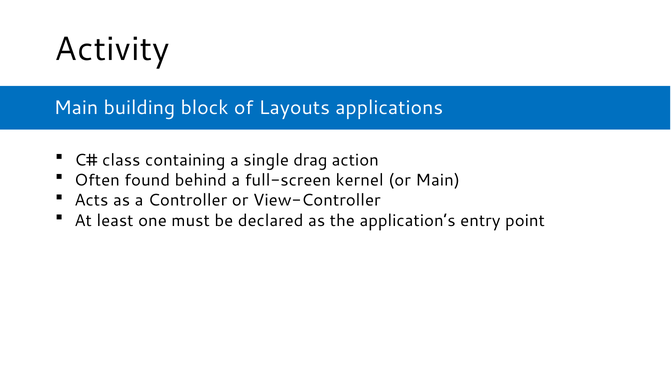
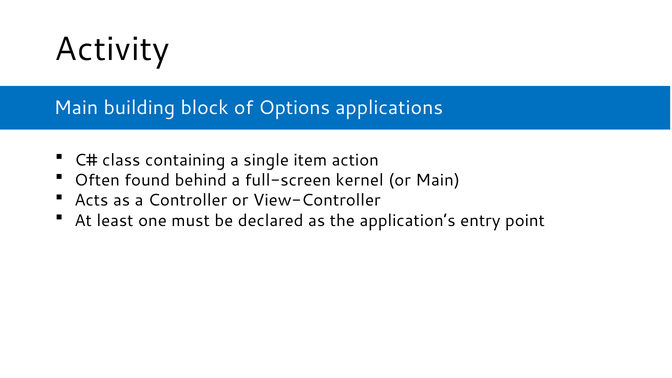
Layouts: Layouts -> Options (294, 108)
drag: drag -> item (310, 160)
